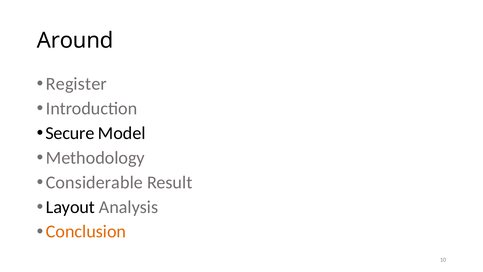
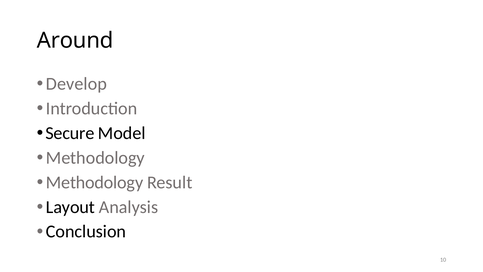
Register: Register -> Develop (76, 84)
Considerable: Considerable -> Methodology (95, 182)
Conclusion colour: orange -> black (86, 231)
